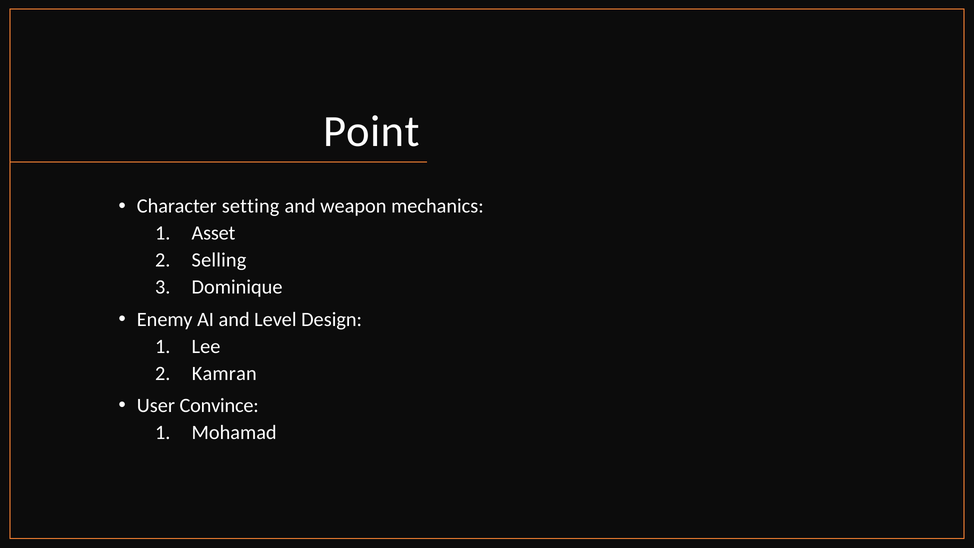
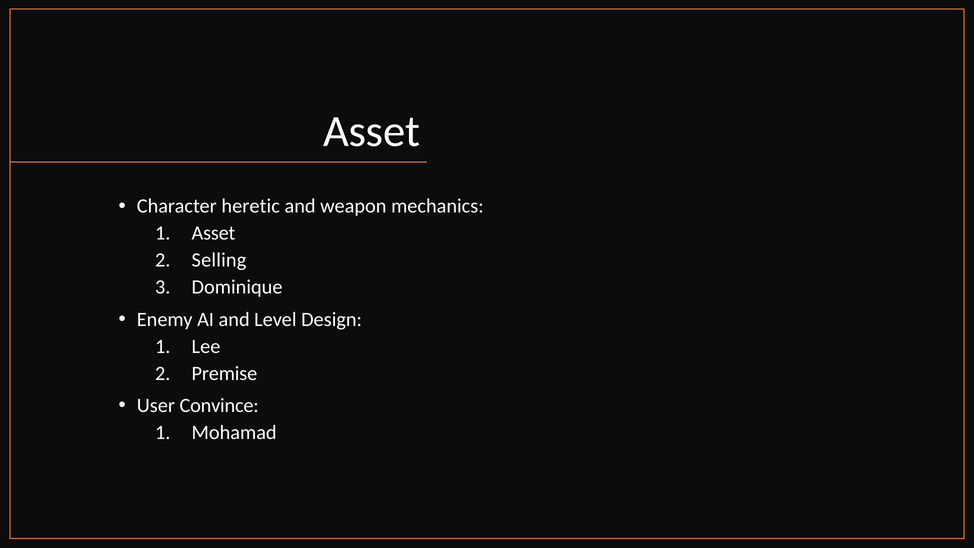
Point: Point -> Asset (372, 131)
setting: setting -> heretic (251, 206)
Kamran: Kamran -> Premise (224, 373)
